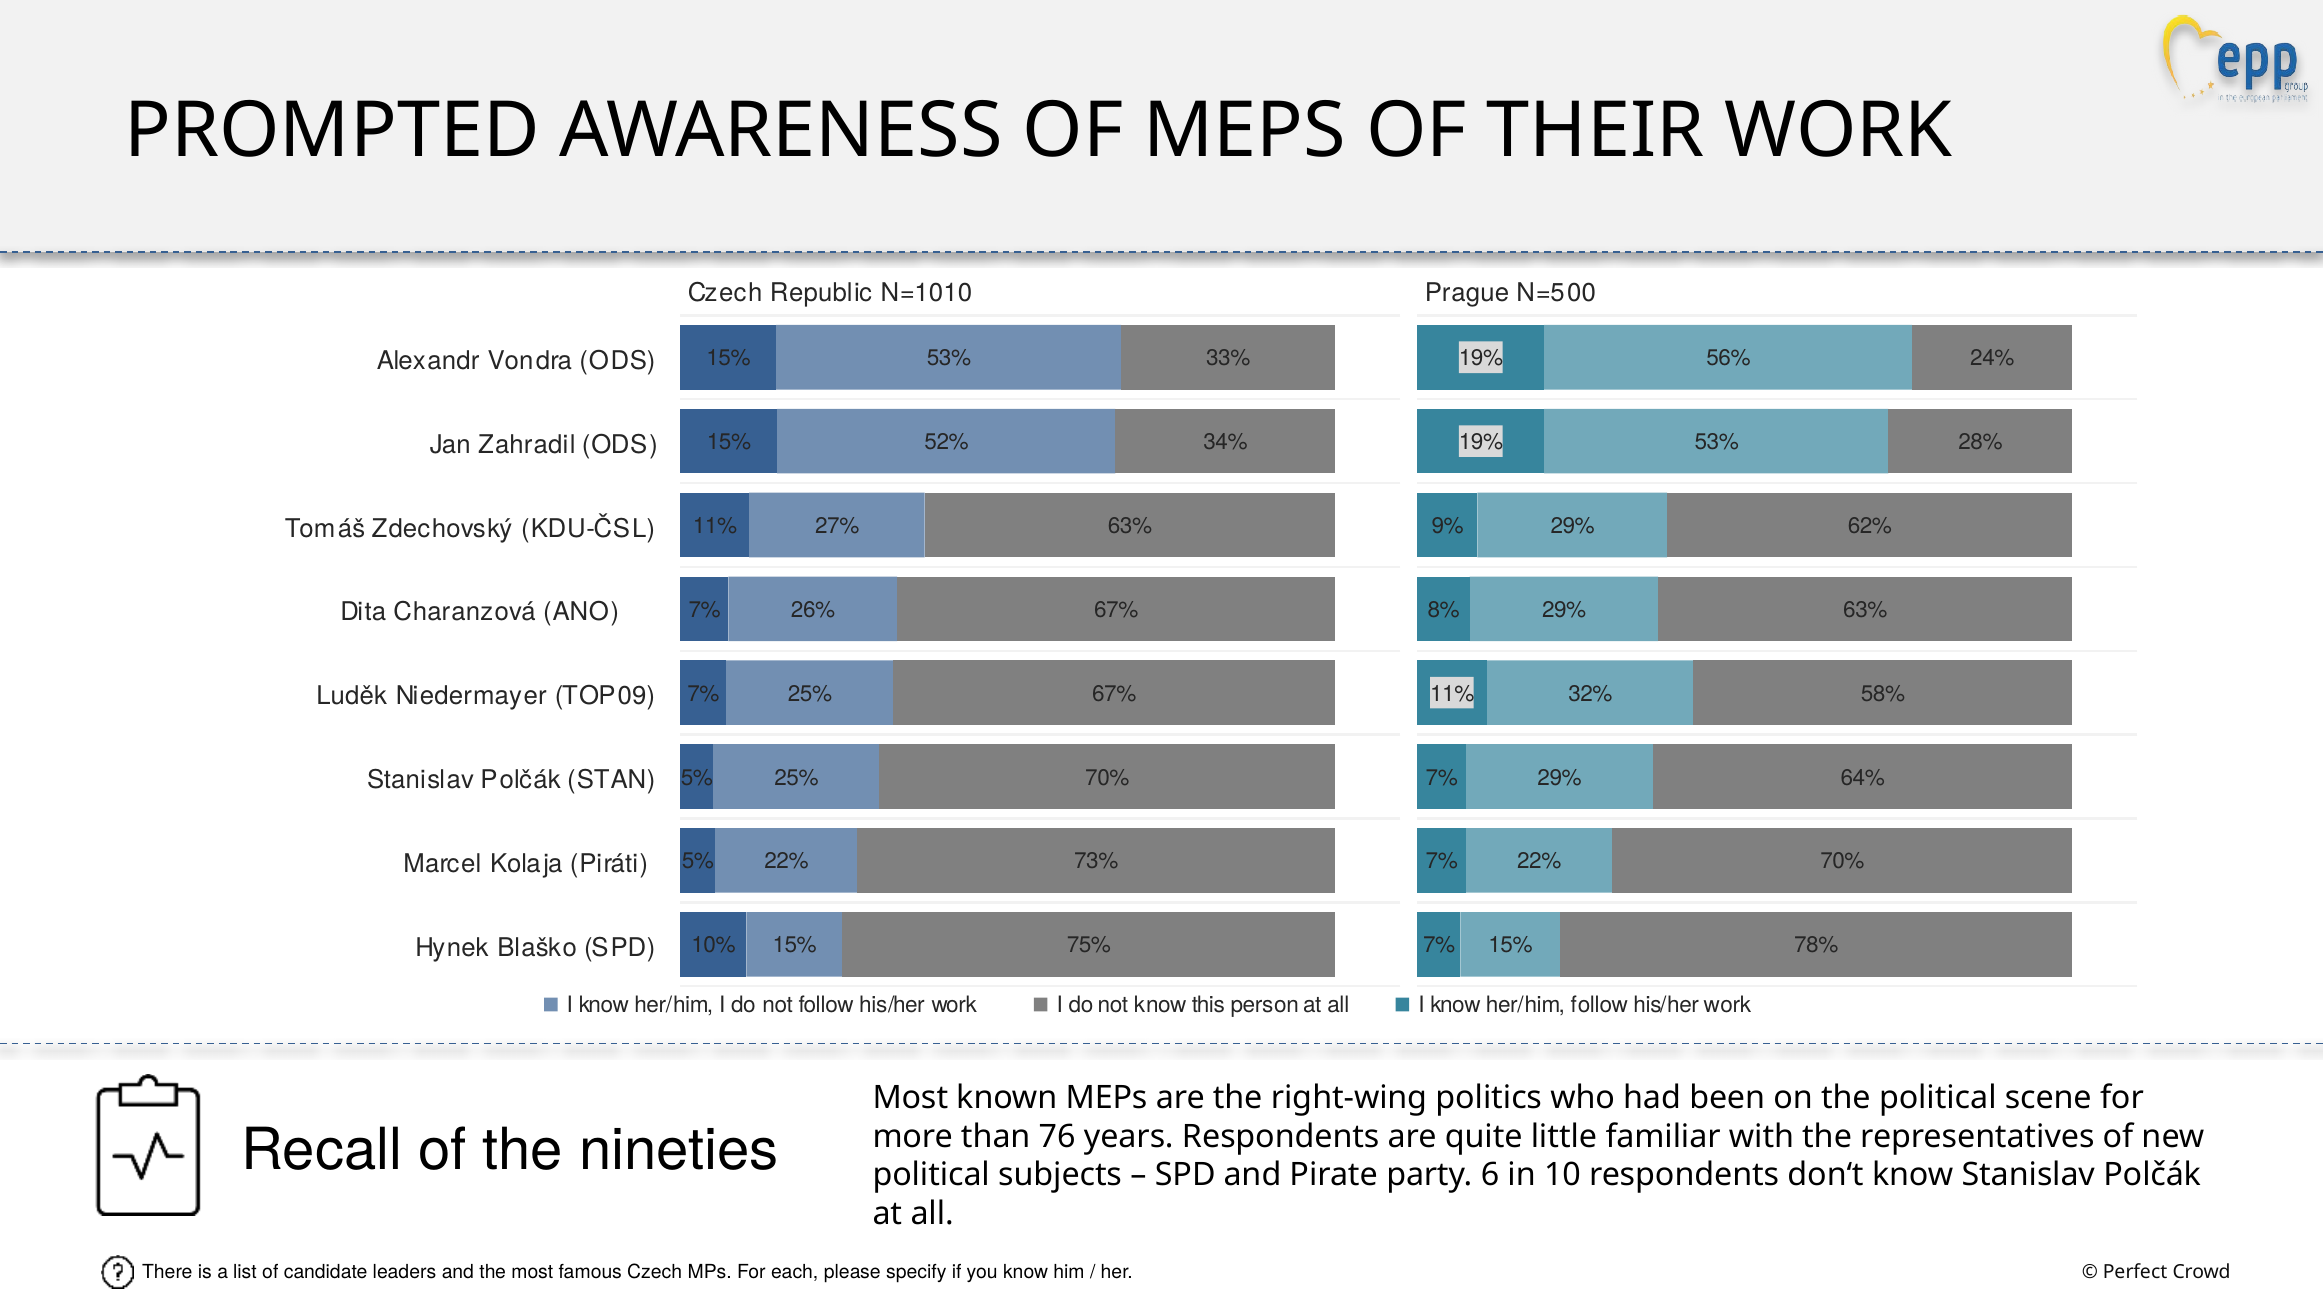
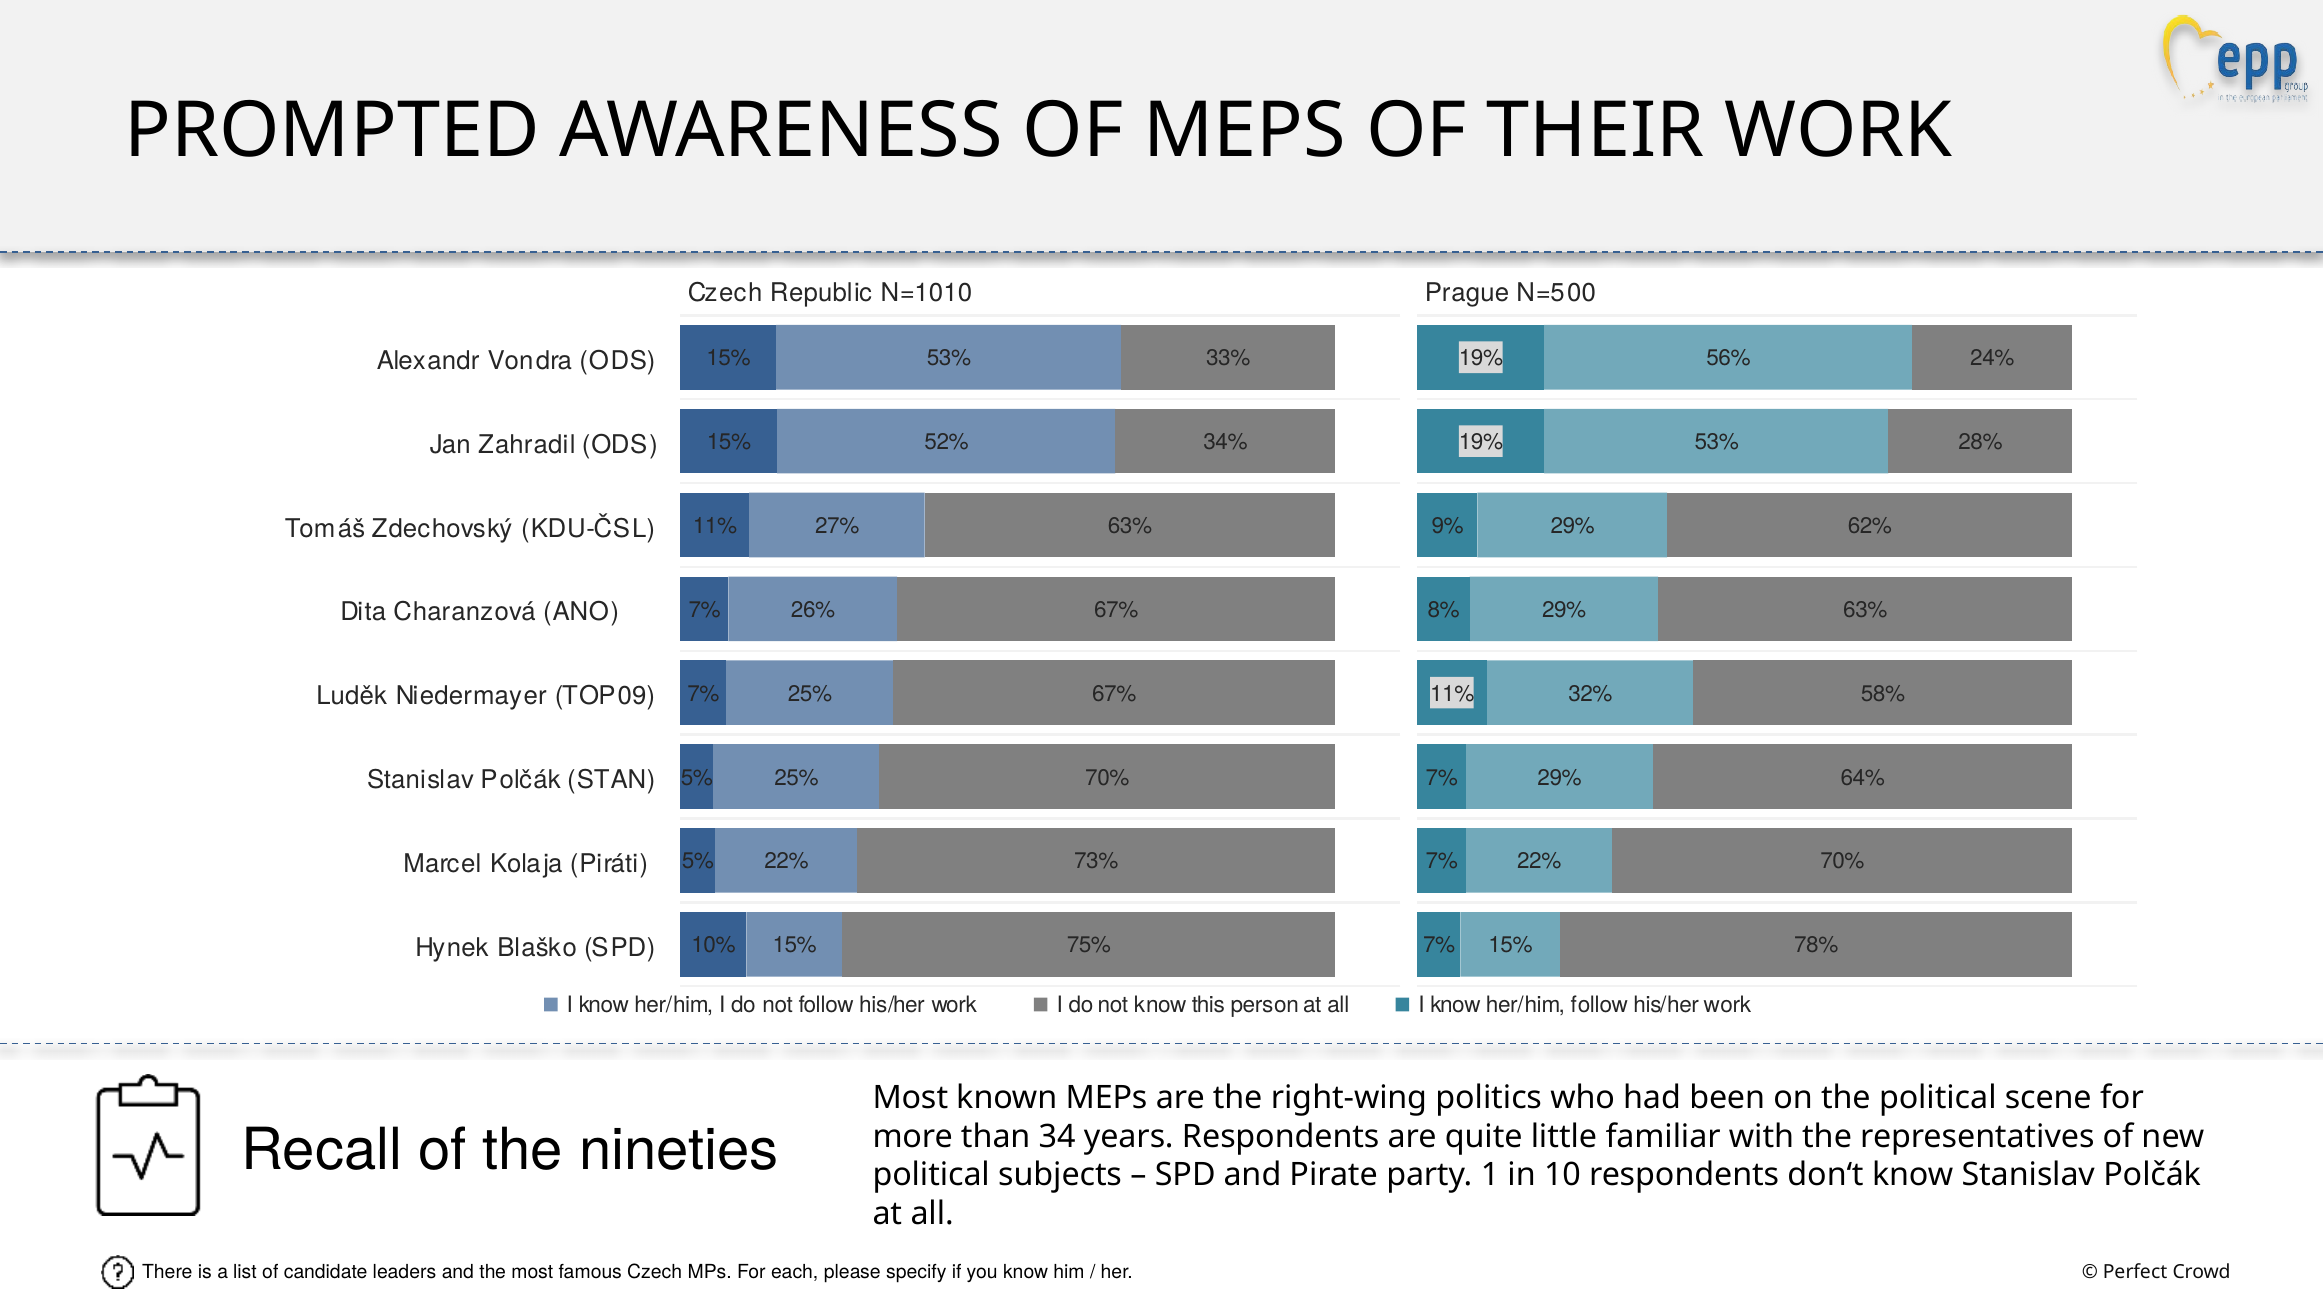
76: 76 -> 34 (1057, 1136)
6: 6 -> 1 (1490, 1175)
